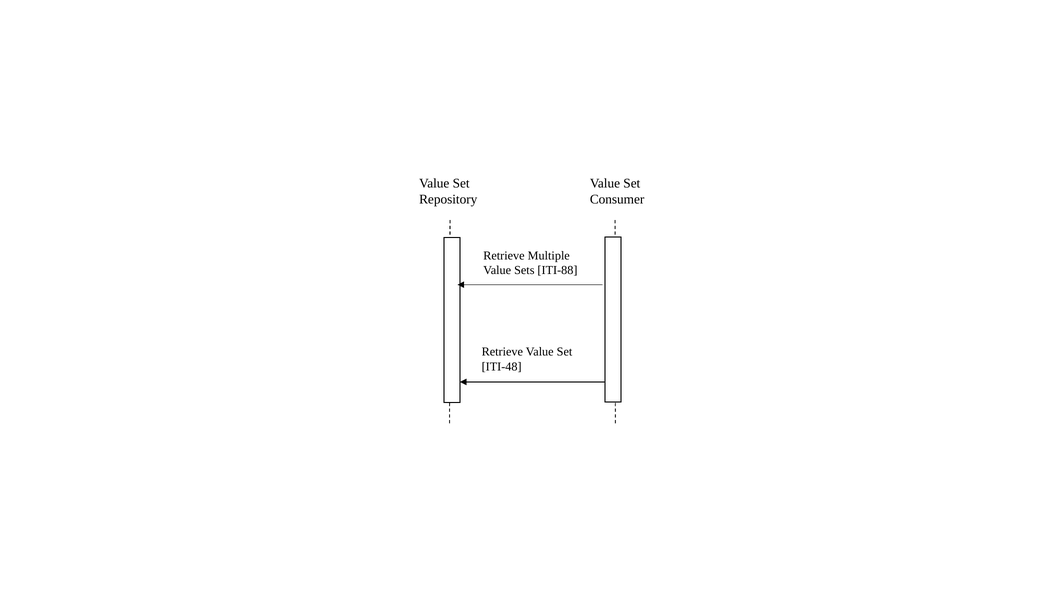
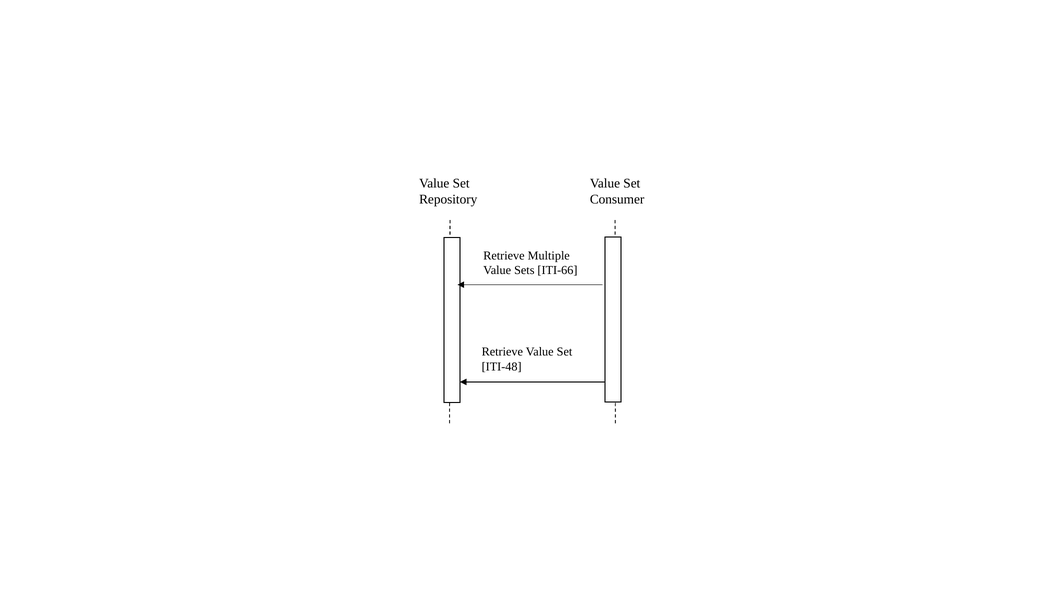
ITI-88: ITI-88 -> ITI-66 (558, 270)
